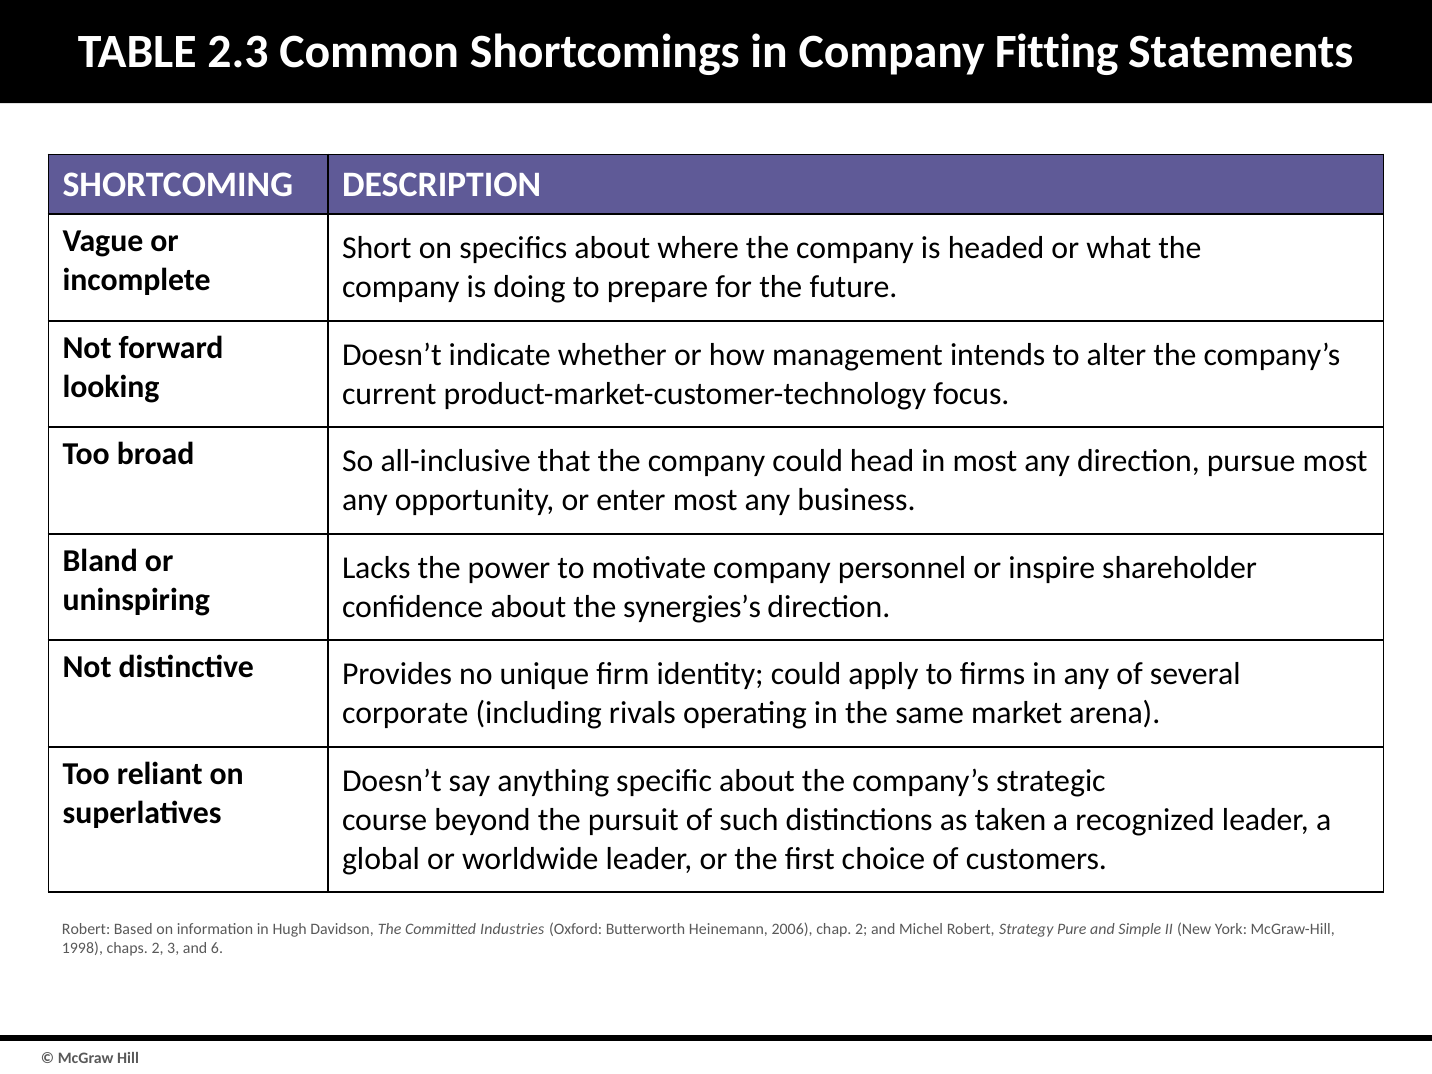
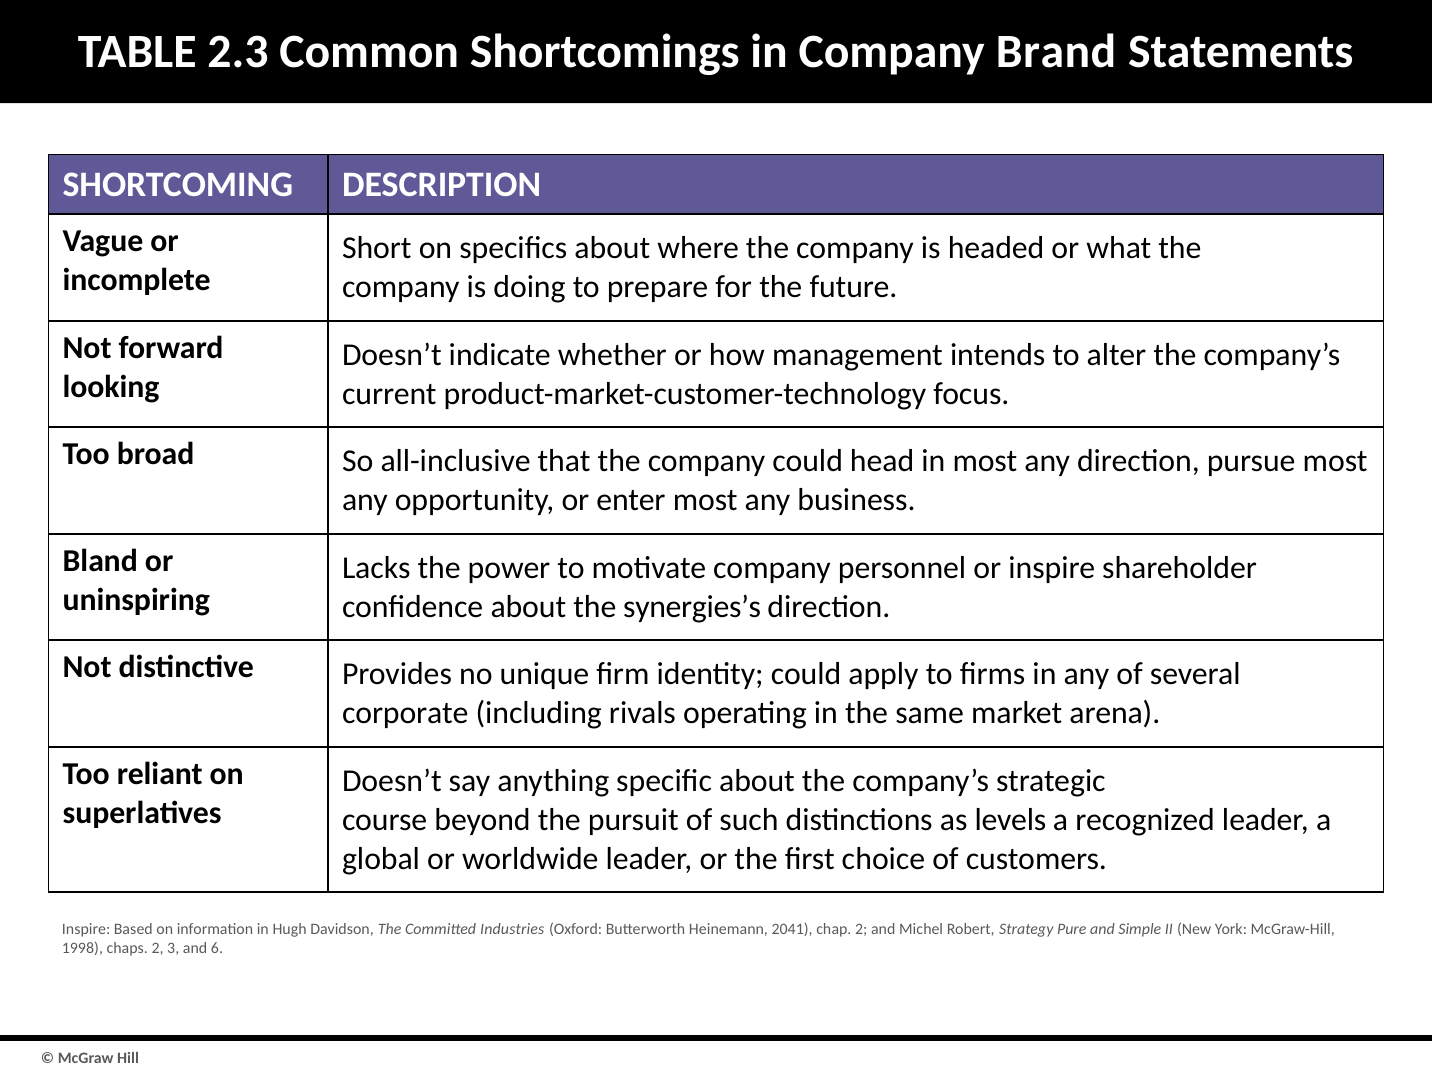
Fitting: Fitting -> Brand (1056, 51)
taken: taken -> levels (1010, 820)
Robert: Robert -> Inspire (86, 929)
2006: 2006 -> 2041 (792, 929)
